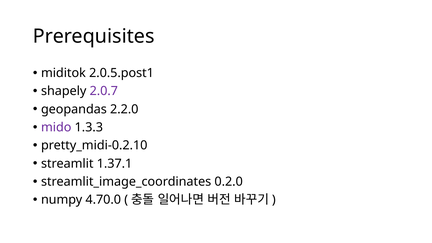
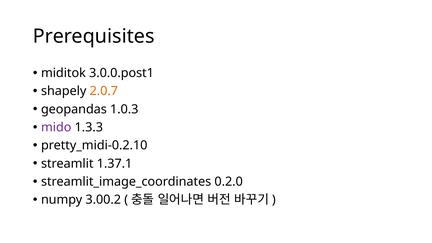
2.0.5.post1: 2.0.5.post1 -> 3.0.0.post1 (122, 73)
2.0.7 colour: purple -> orange (104, 91)
2.2.0: 2.2.0 -> 1.0.3 (124, 109)
4.70.0: 4.70.0 -> 3.00.2 (103, 200)
